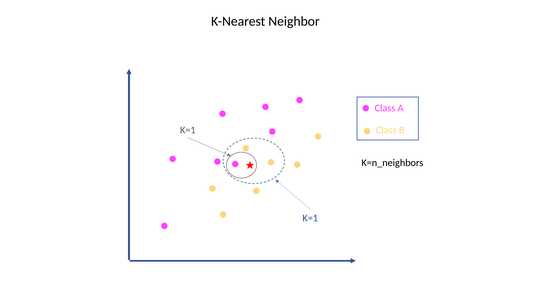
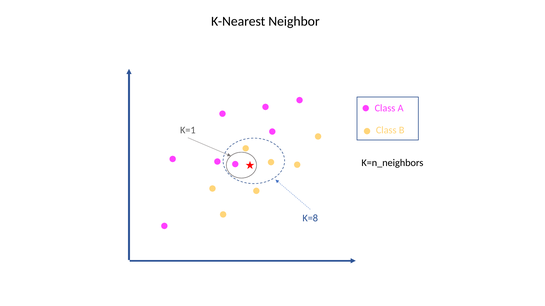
K=1: K=1 -> K=8 (310, 219)
